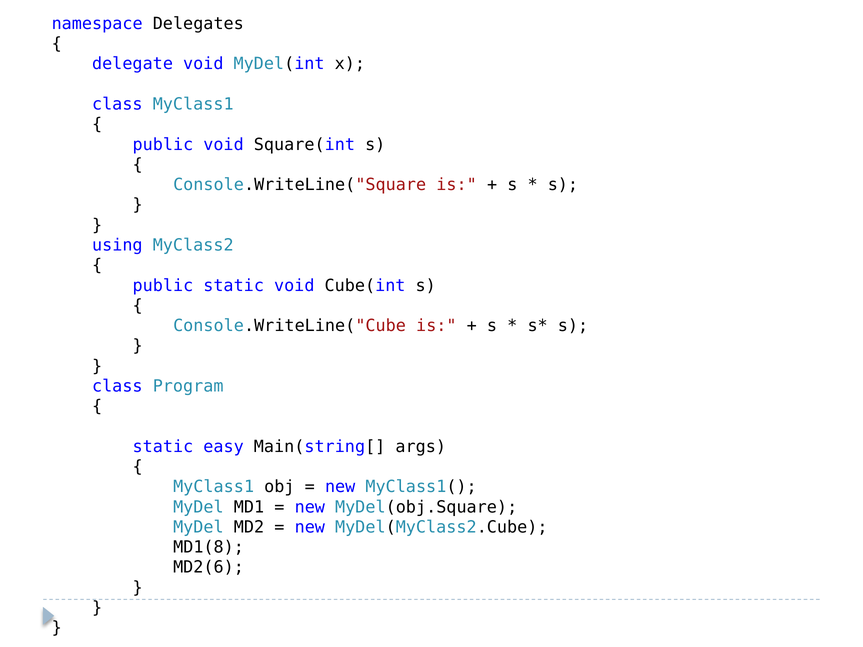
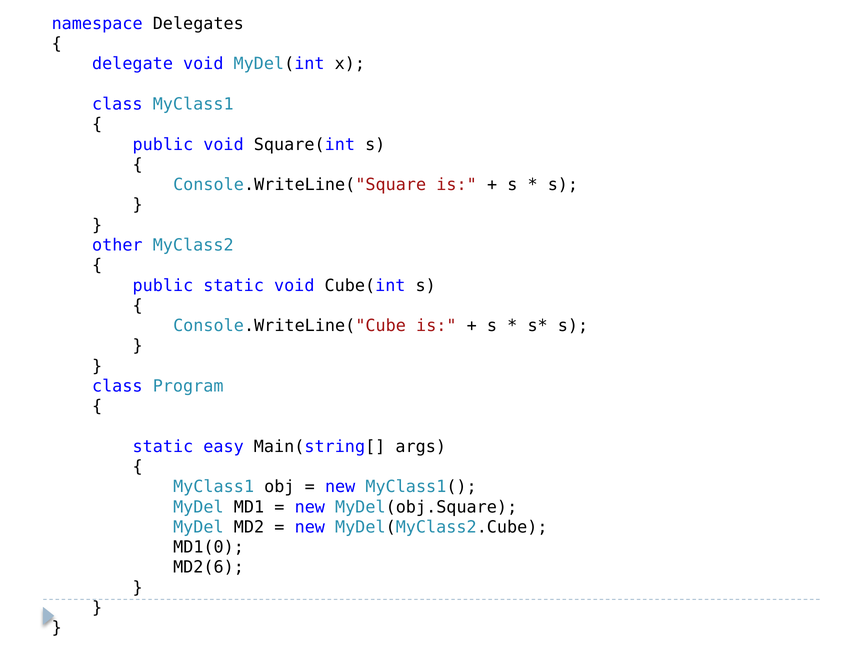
using: using -> other (117, 245)
MD1(8: MD1(8 -> MD1(0 (209, 548)
